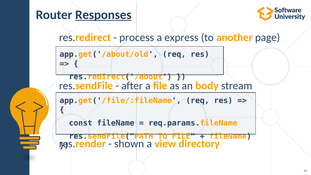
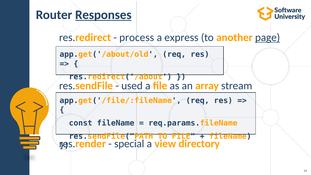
page underline: none -> present (268, 38)
after: after -> used (132, 86)
body: body -> array (207, 86)
shown: shown -> special (129, 144)
